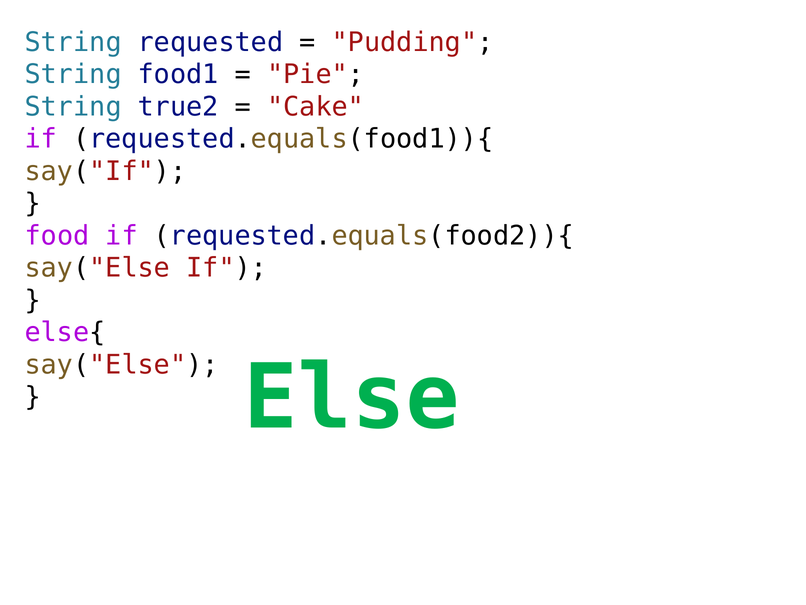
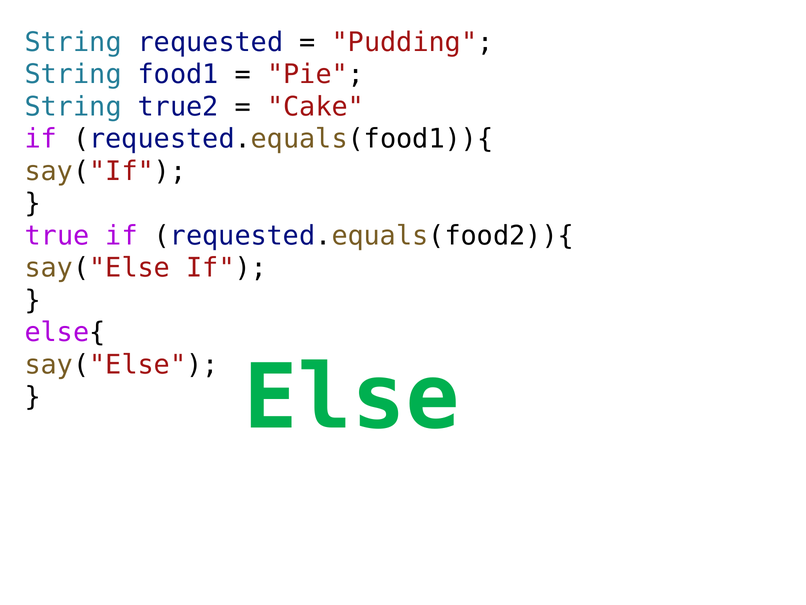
food: food -> true (57, 236)
